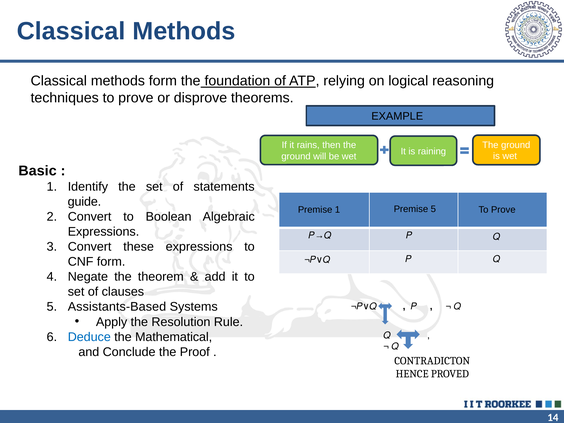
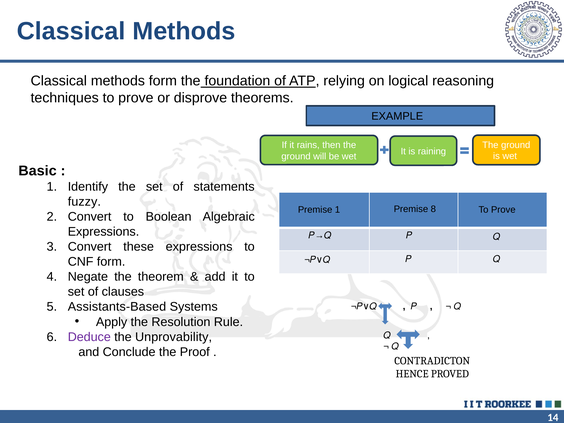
guide: guide -> fuzzy (84, 202)
Premise 5: 5 -> 8 (433, 209)
Deduce colour: blue -> purple (89, 337)
Mathematical: Mathematical -> Unprovability (174, 337)
